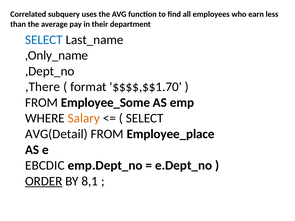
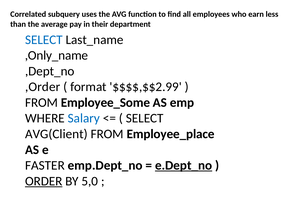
,There: ,There -> ,Order (43, 87)
$$$$,$$1.70: $$$$,$$1.70 -> $$$$,$$2.99 (146, 87)
Salary colour: orange -> blue (84, 118)
AVG(Detail: AVG(Detail -> AVG(Client (56, 134)
EBCDIC: EBCDIC -> FASTER (45, 166)
e.Dept_no underline: none -> present (184, 166)
8,1: 8,1 -> 5,0 (90, 181)
